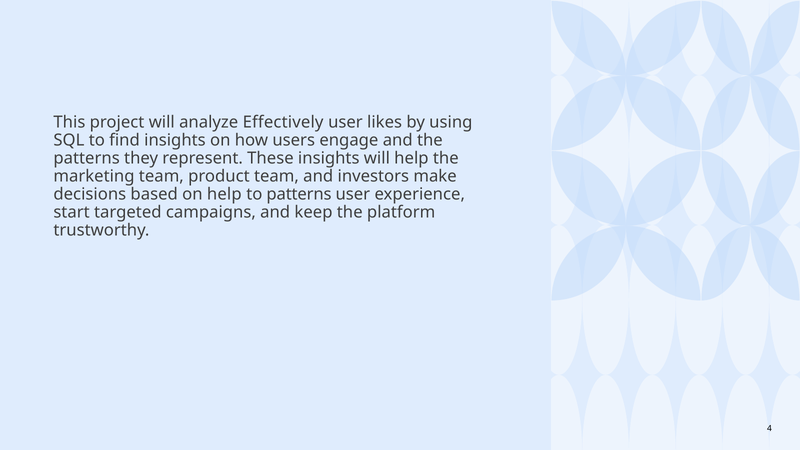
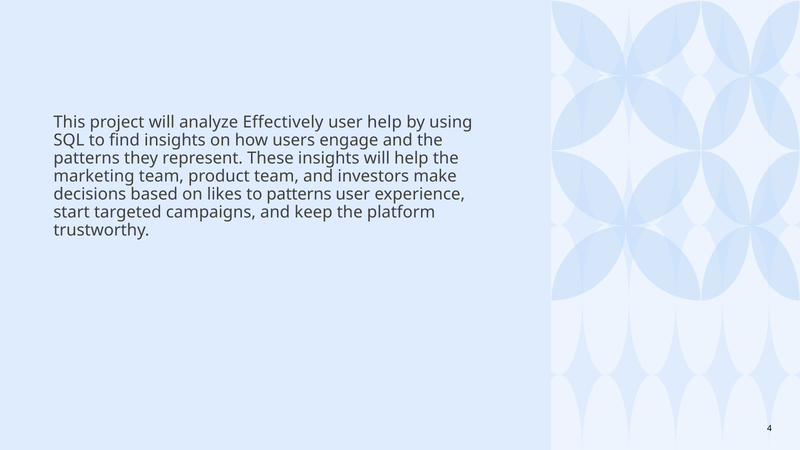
user likes: likes -> help (385, 122)
on help: help -> likes (224, 194)
